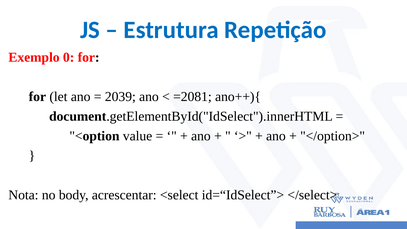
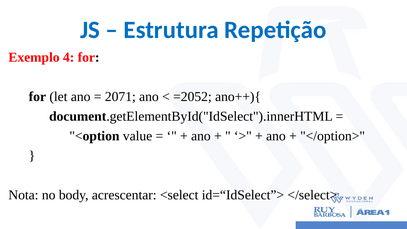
0: 0 -> 4 (69, 57)
2039: 2039 -> 2071 (120, 97)
=2081: =2081 -> =2052 (192, 97)
